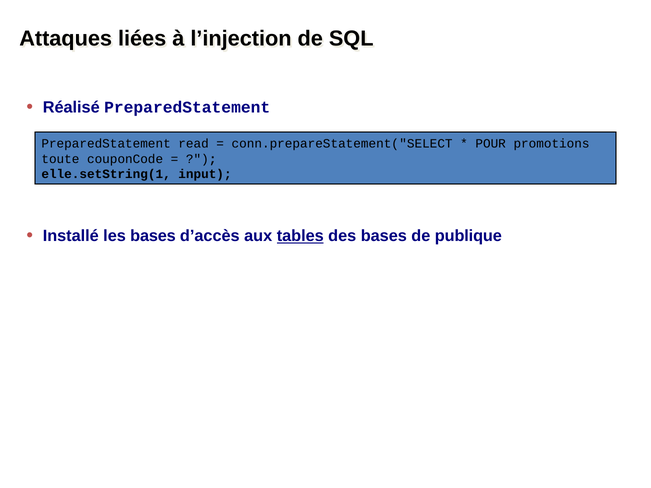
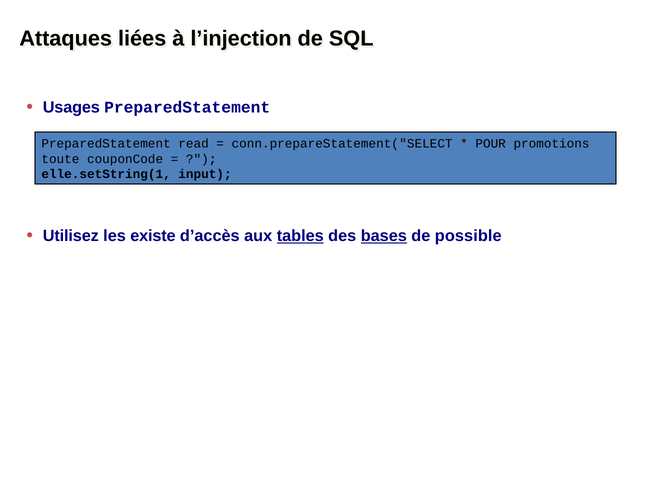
Réalisé: Réalisé -> Usages (71, 108)
Installé: Installé -> Utilisez (71, 236)
les bases: bases -> existe (153, 236)
bases underline: none -> present (384, 236)
publique: publique -> possible (468, 236)
